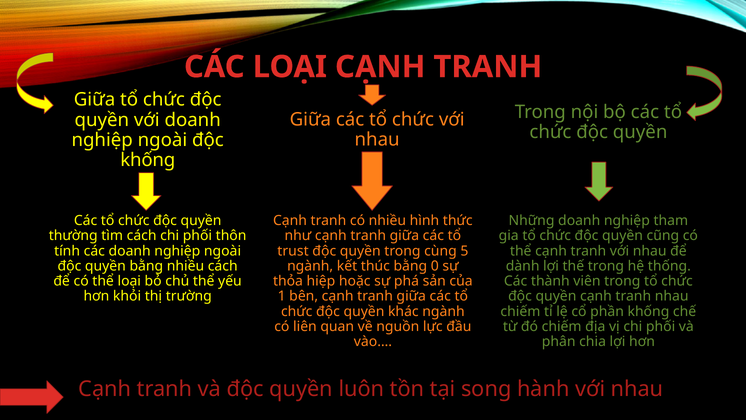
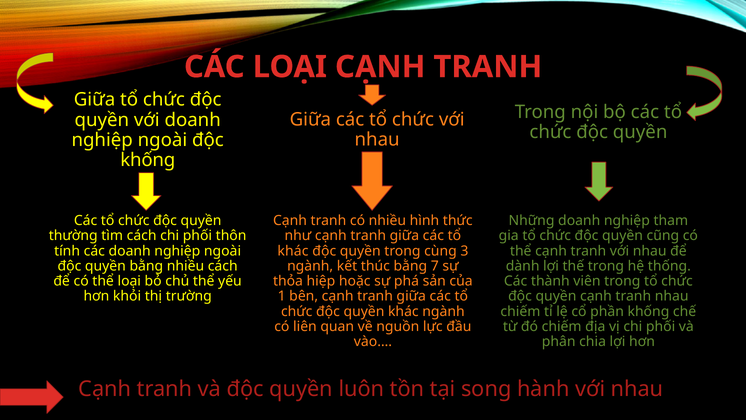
trust: trust -> khác (293, 251)
5: 5 -> 3 (464, 251)
0: 0 -> 7 (435, 266)
